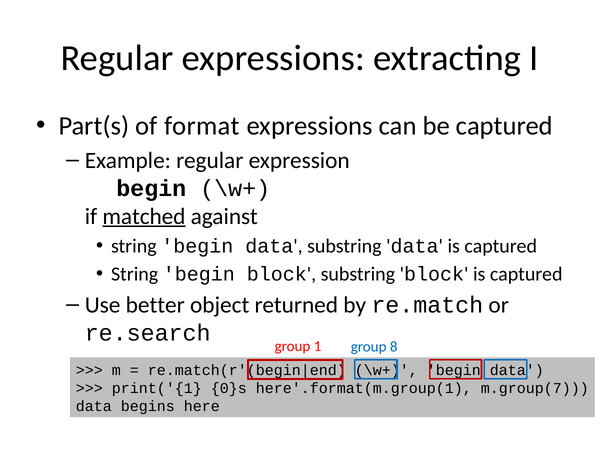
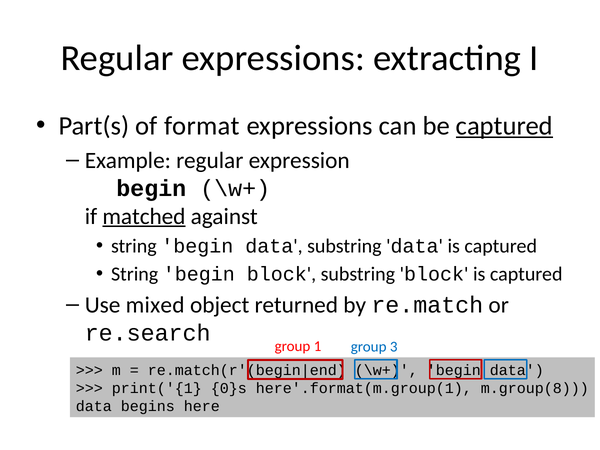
captured underline: none -> present (504, 126)
better: better -> mixed (155, 305)
8: 8 -> 3 (394, 347)
m.group(7: m.group(7 -> m.group(8 (535, 388)
